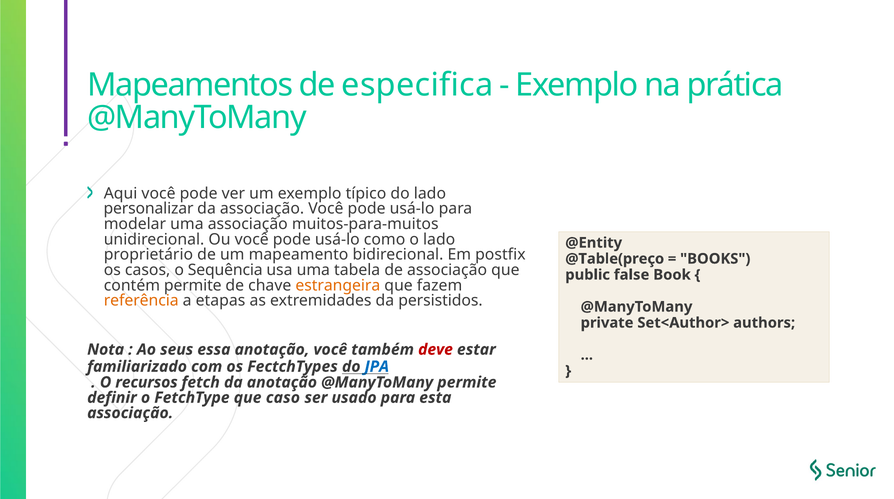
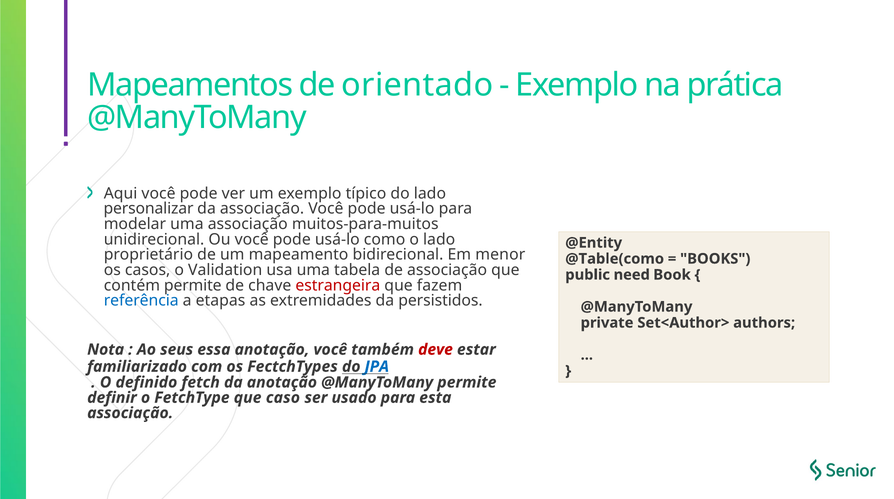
especifica: especifica -> orientado (417, 85)
postfix: postfix -> menor (500, 255)
@Table(preço: @Table(preço -> @Table(como (615, 259)
Sequência: Sequência -> Validation (225, 270)
false: false -> need (632, 275)
estrangeira colour: orange -> red (338, 286)
referência colour: orange -> blue (141, 301)
recursos: recursos -> definido (146, 383)
